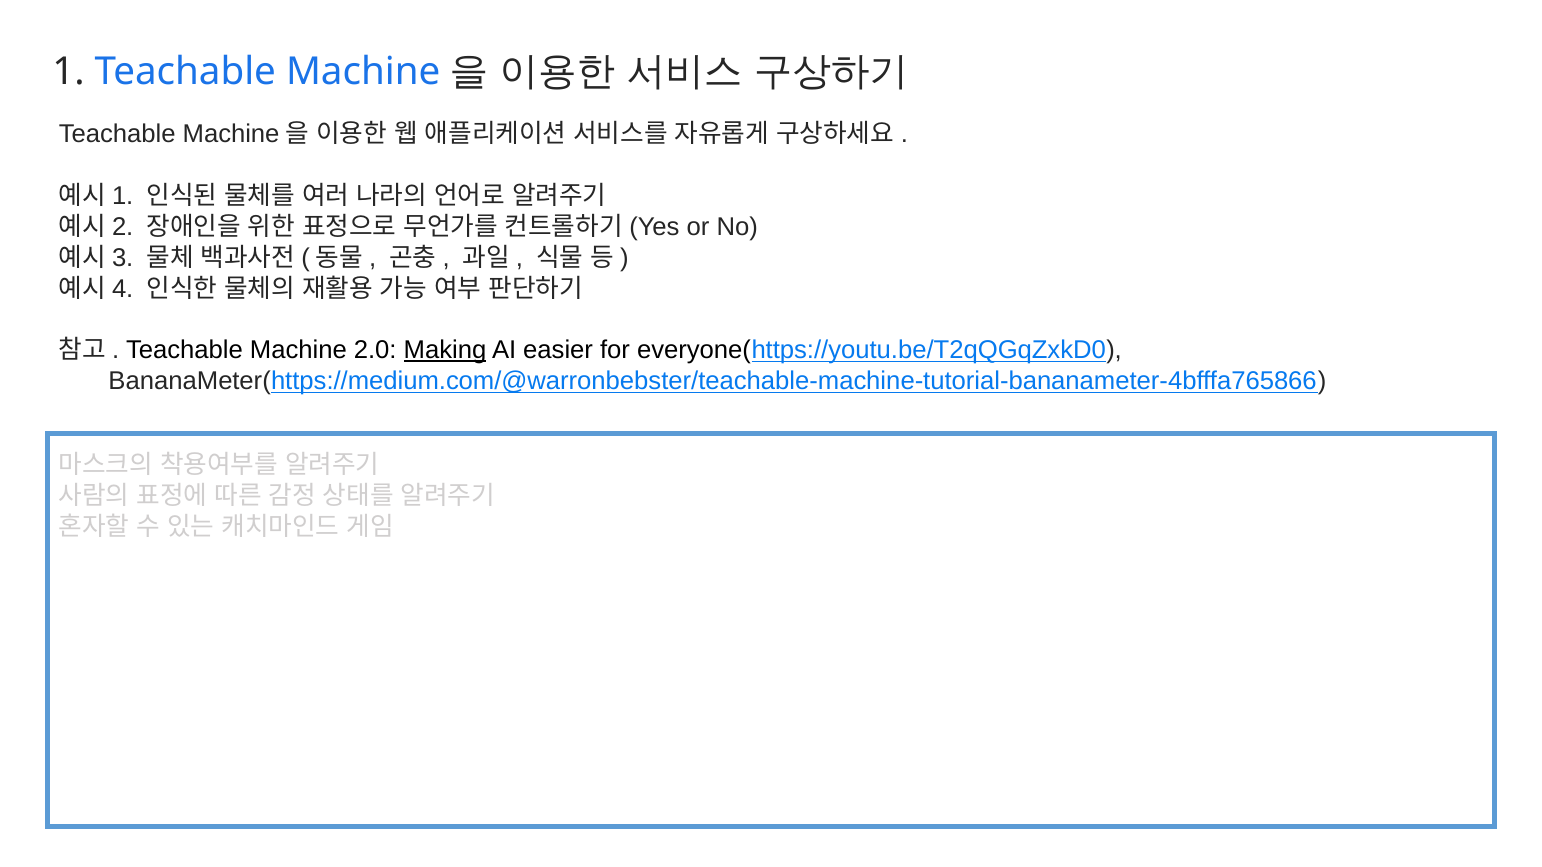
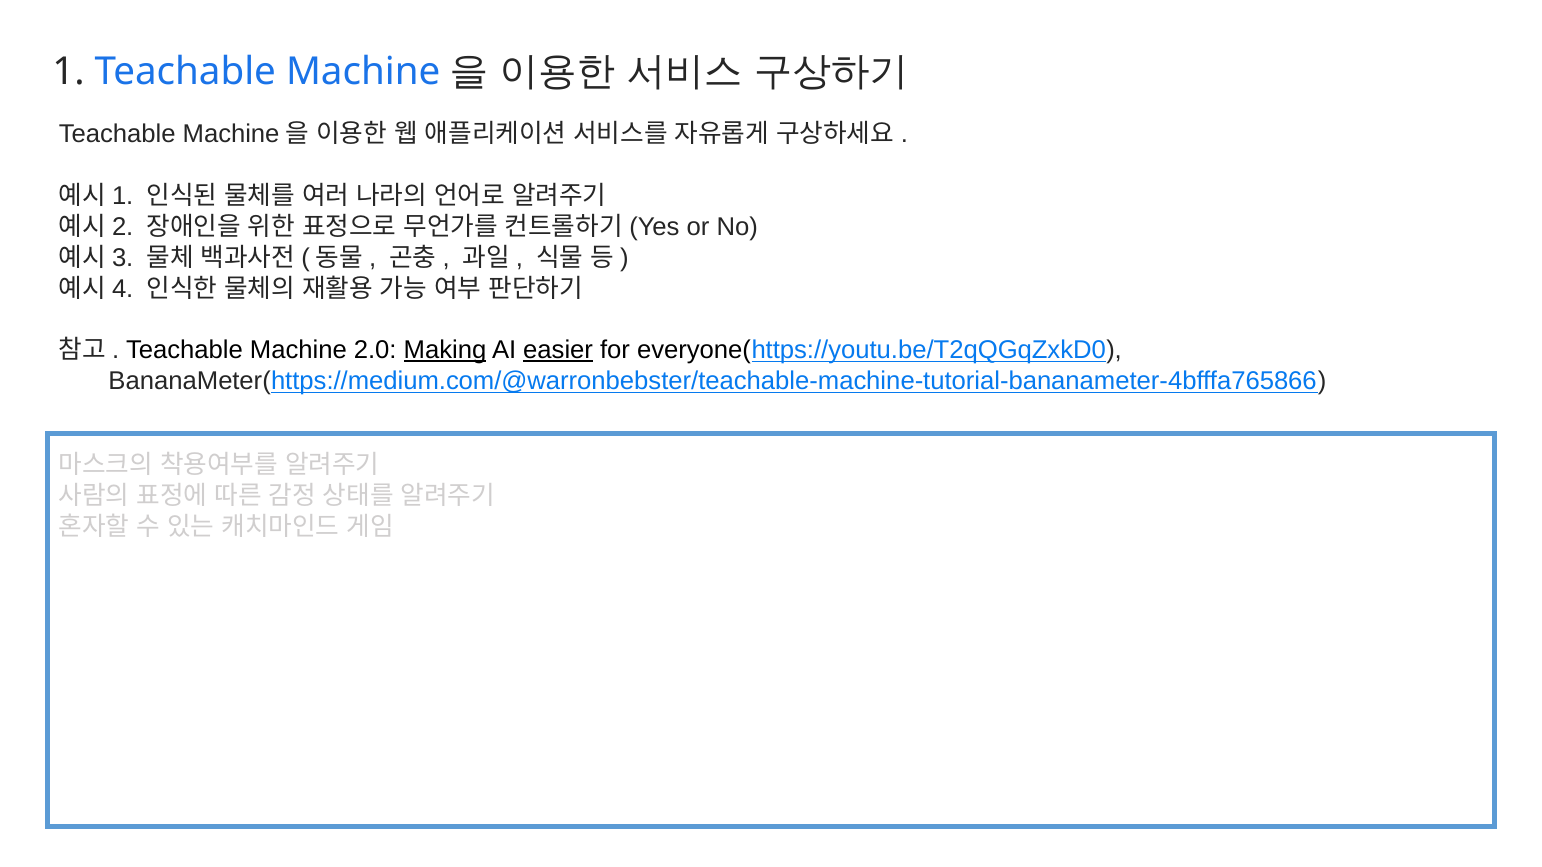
easier underline: none -> present (558, 350)
